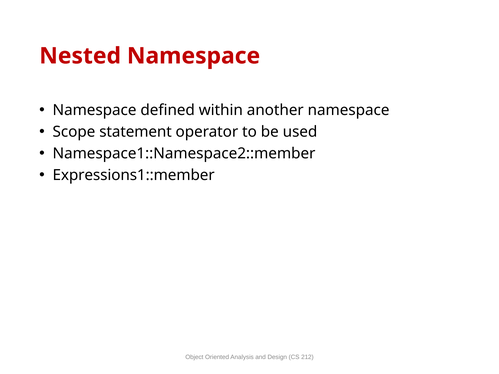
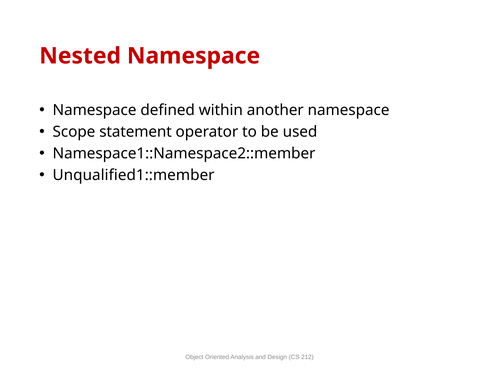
Expressions1::member: Expressions1::member -> Unqualified1::member (134, 175)
